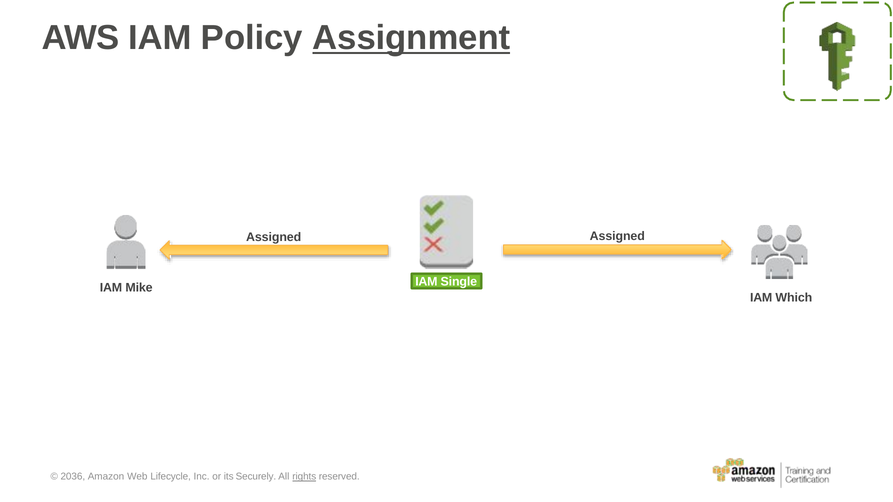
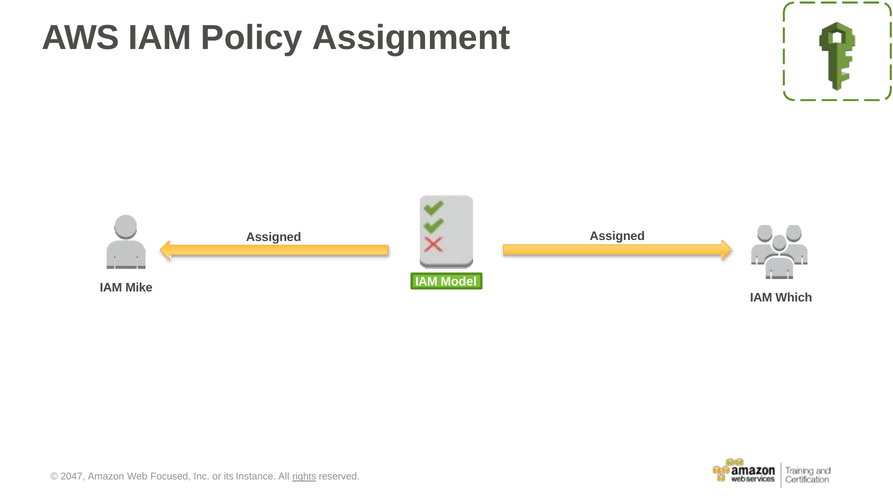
Assignment underline: present -> none (411, 38)
Single: Single -> Model (459, 282)
2036: 2036 -> 2047 (73, 477)
Lifecycle: Lifecycle -> Focused (171, 477)
Securely: Securely -> Instance (256, 477)
